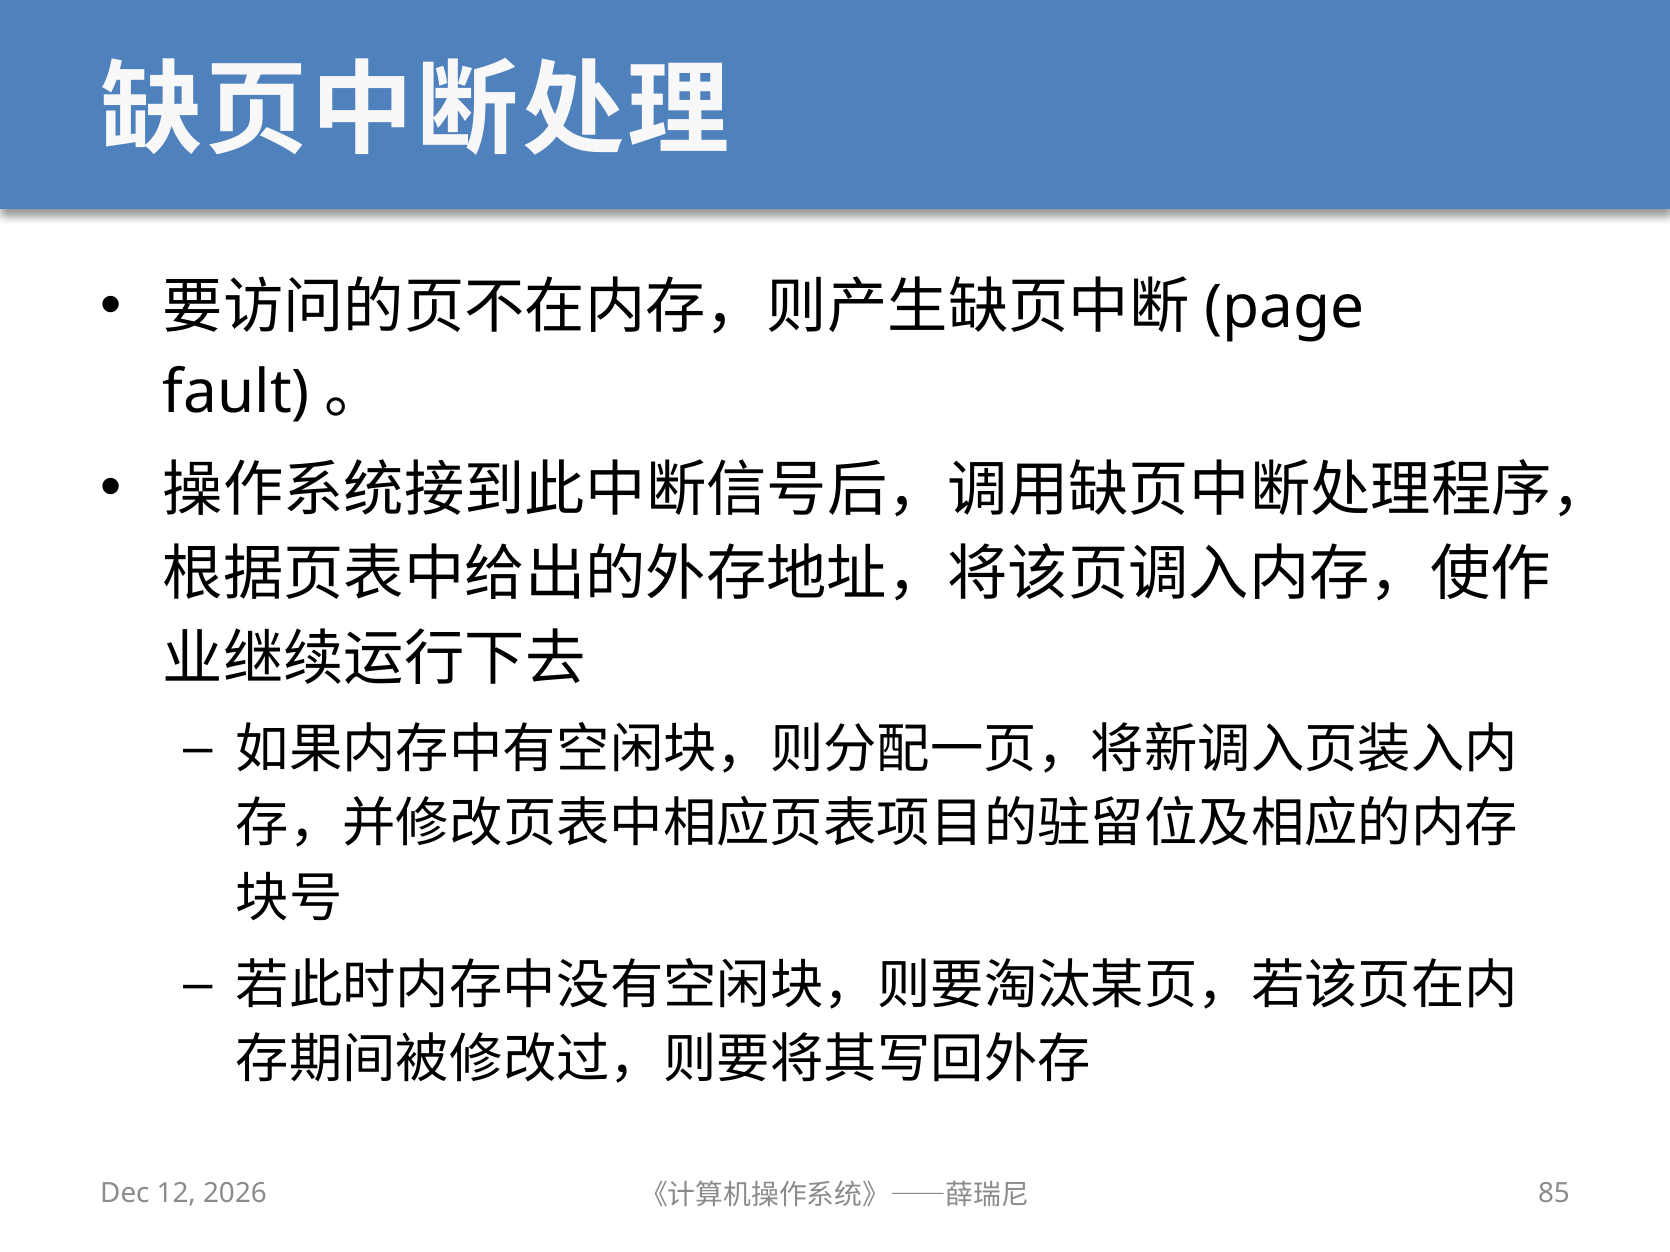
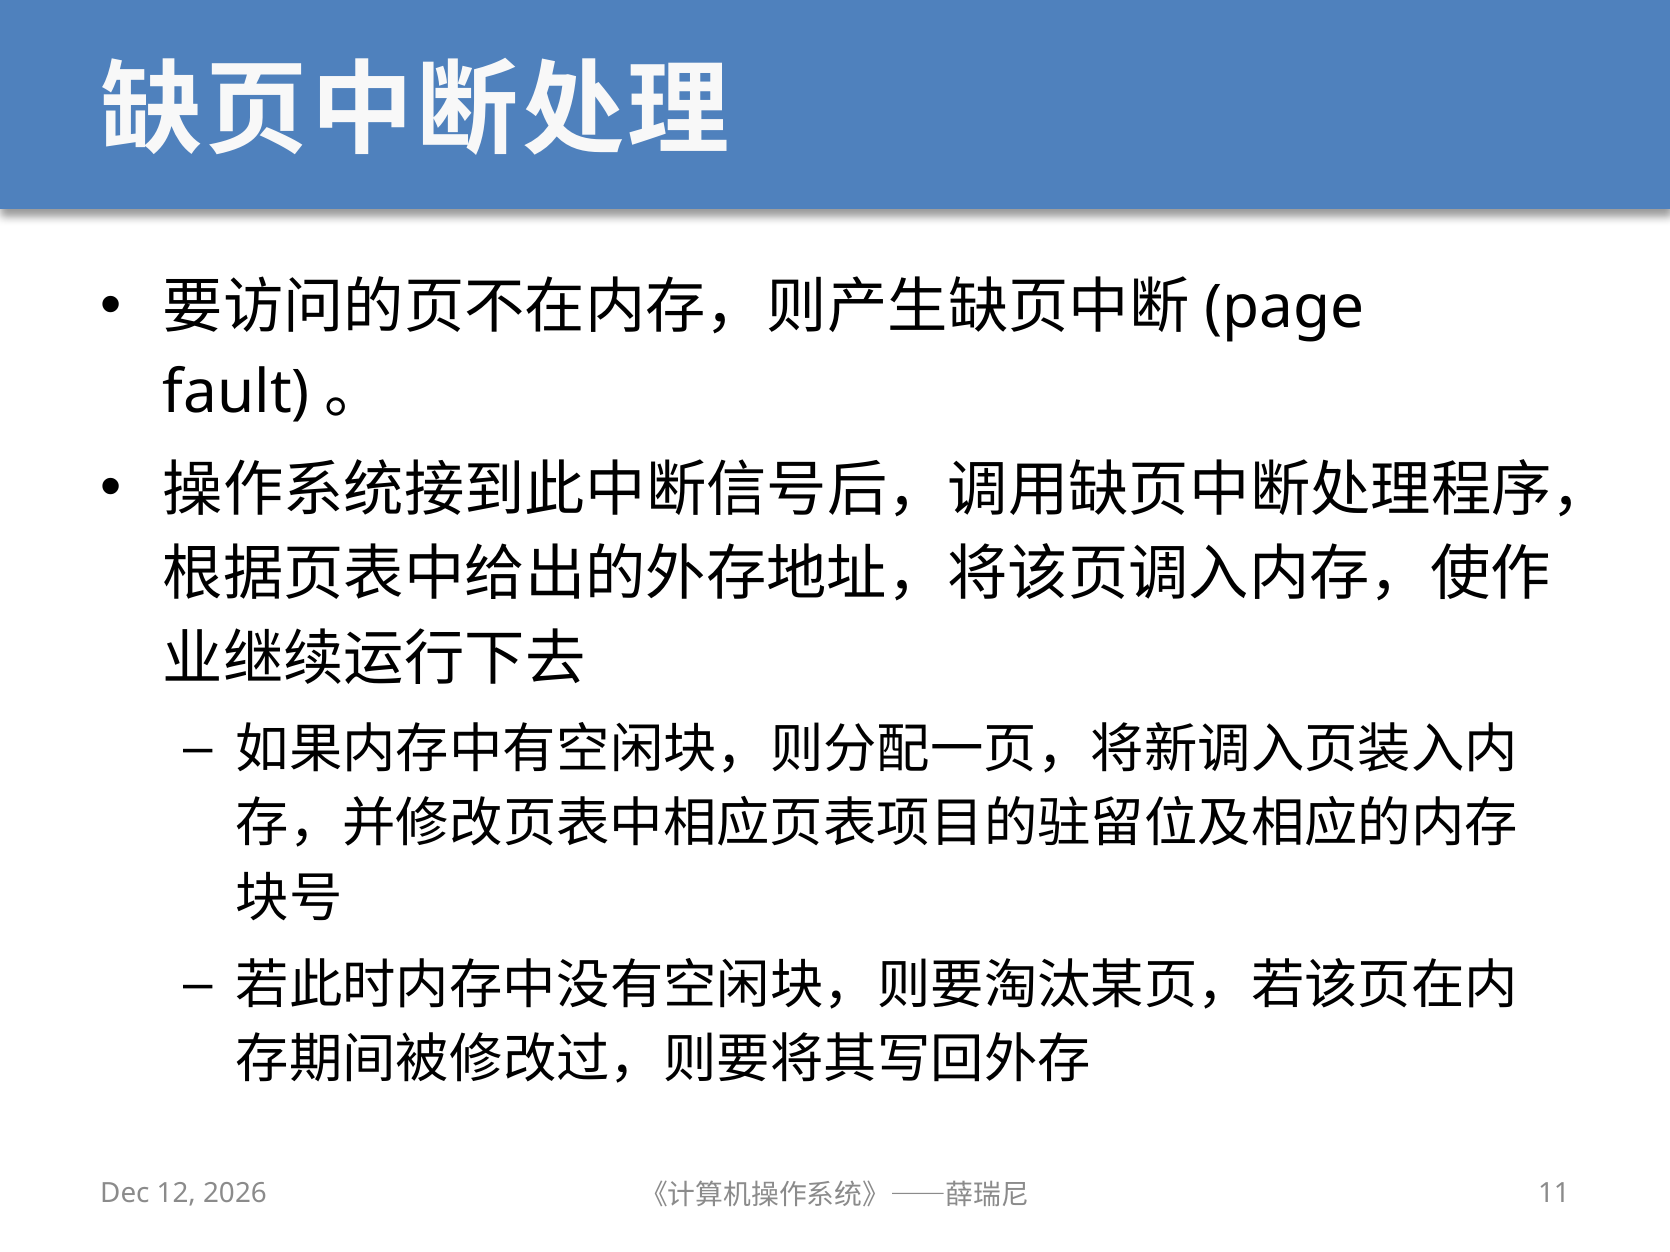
85: 85 -> 11 (1554, 1194)
